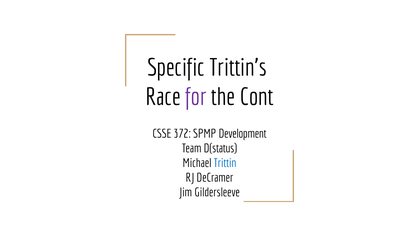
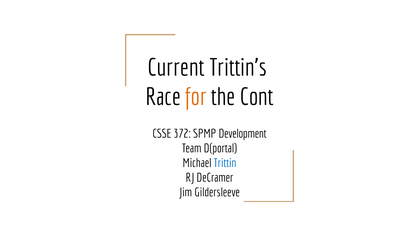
Specific: Specific -> Current (176, 68)
for colour: purple -> orange (196, 97)
D(status: D(status -> D(portal (220, 148)
